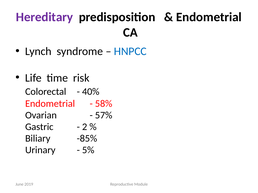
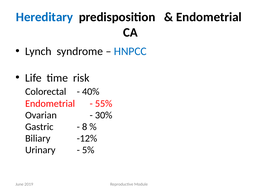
Hereditary colour: purple -> blue (44, 17)
58%: 58% -> 55% (104, 104)
57%: 57% -> 30% (104, 115)
2: 2 -> 8 (85, 127)
-85%: -85% -> -12% (87, 139)
